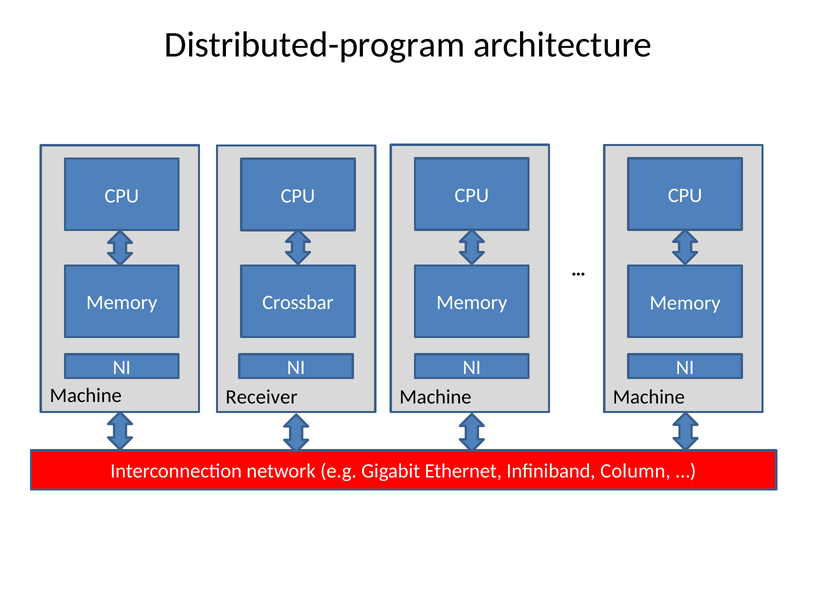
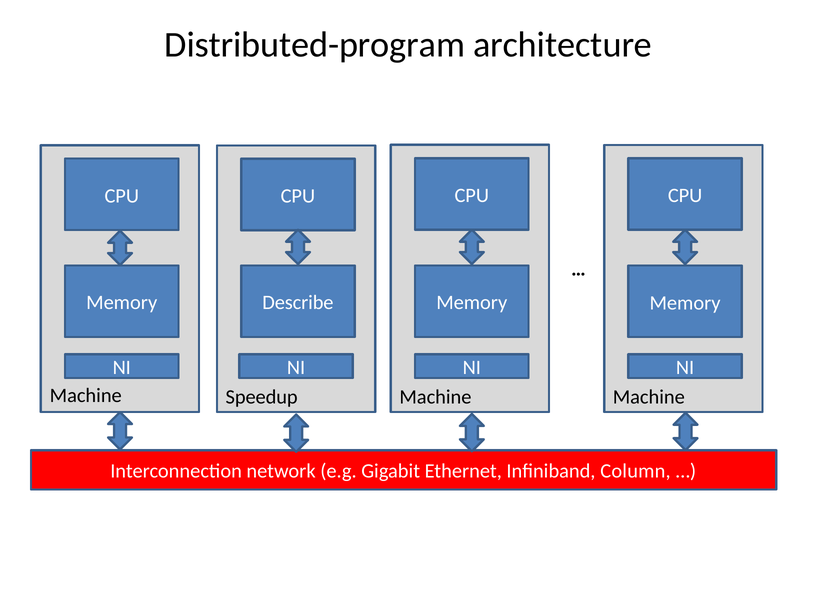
Crossbar: Crossbar -> Describe (298, 303)
Receiver: Receiver -> Speedup (262, 397)
